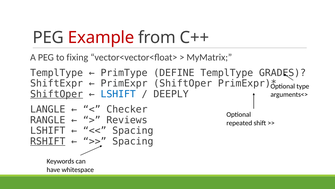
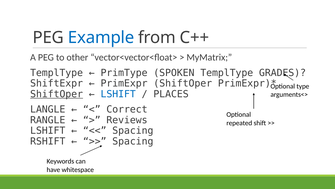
Example colour: red -> blue (101, 38)
fixing: fixing -> other (77, 57)
DEFINE: DEFINE -> SPOKEN (174, 73)
DEEPLY: DEEPLY -> PLACES (171, 94)
Checker: Checker -> Correct (127, 109)
RSHIFT underline: present -> none (48, 141)
